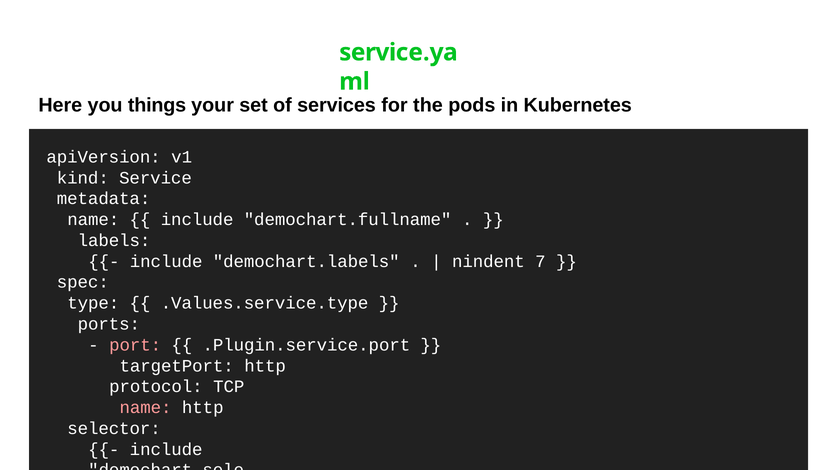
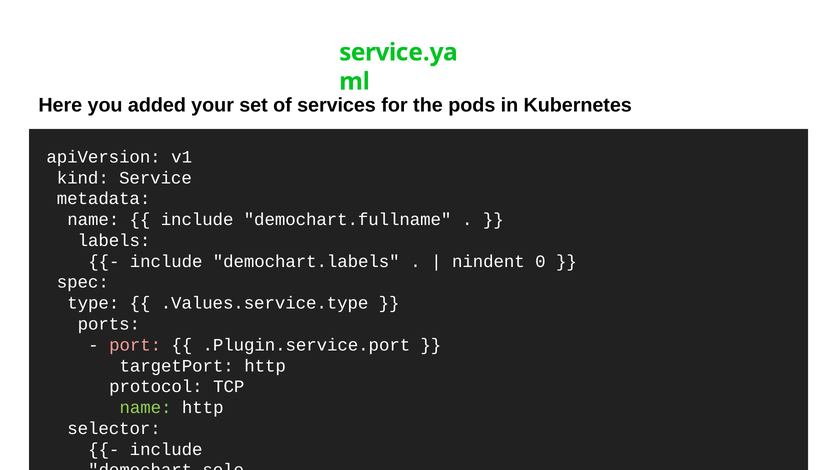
things: things -> added (157, 105)
7: 7 -> 0 (540, 261)
name colour: pink -> light green (146, 408)
